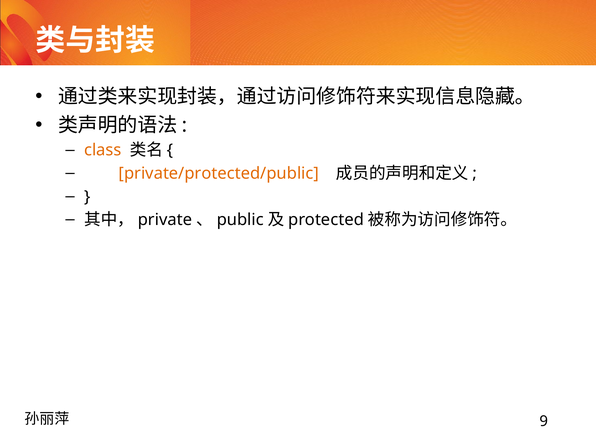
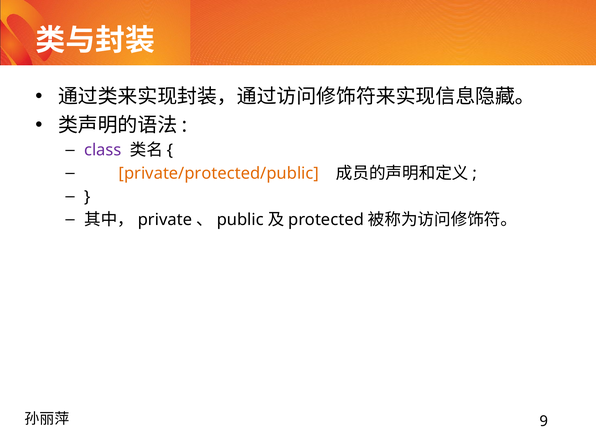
class colour: orange -> purple (103, 150)
